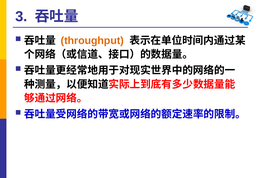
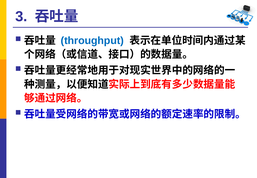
throughput colour: orange -> blue (92, 41)
